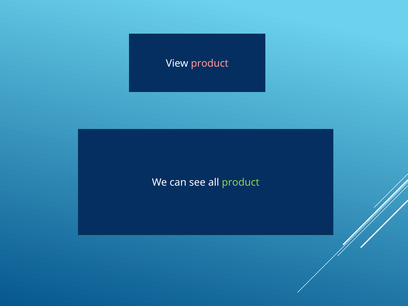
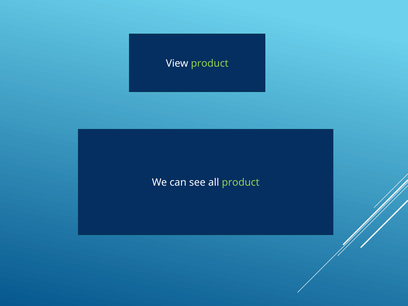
product colour: pink -> light green (210, 64)
